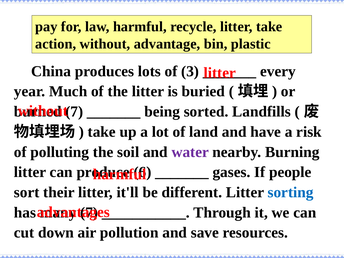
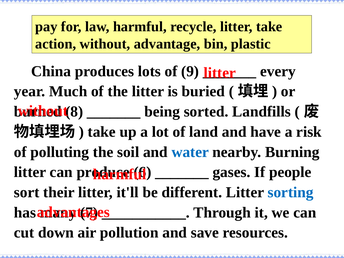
3: 3 -> 9 (190, 71)
7: 7 -> 8 (74, 112)
water colour: purple -> blue (190, 152)
